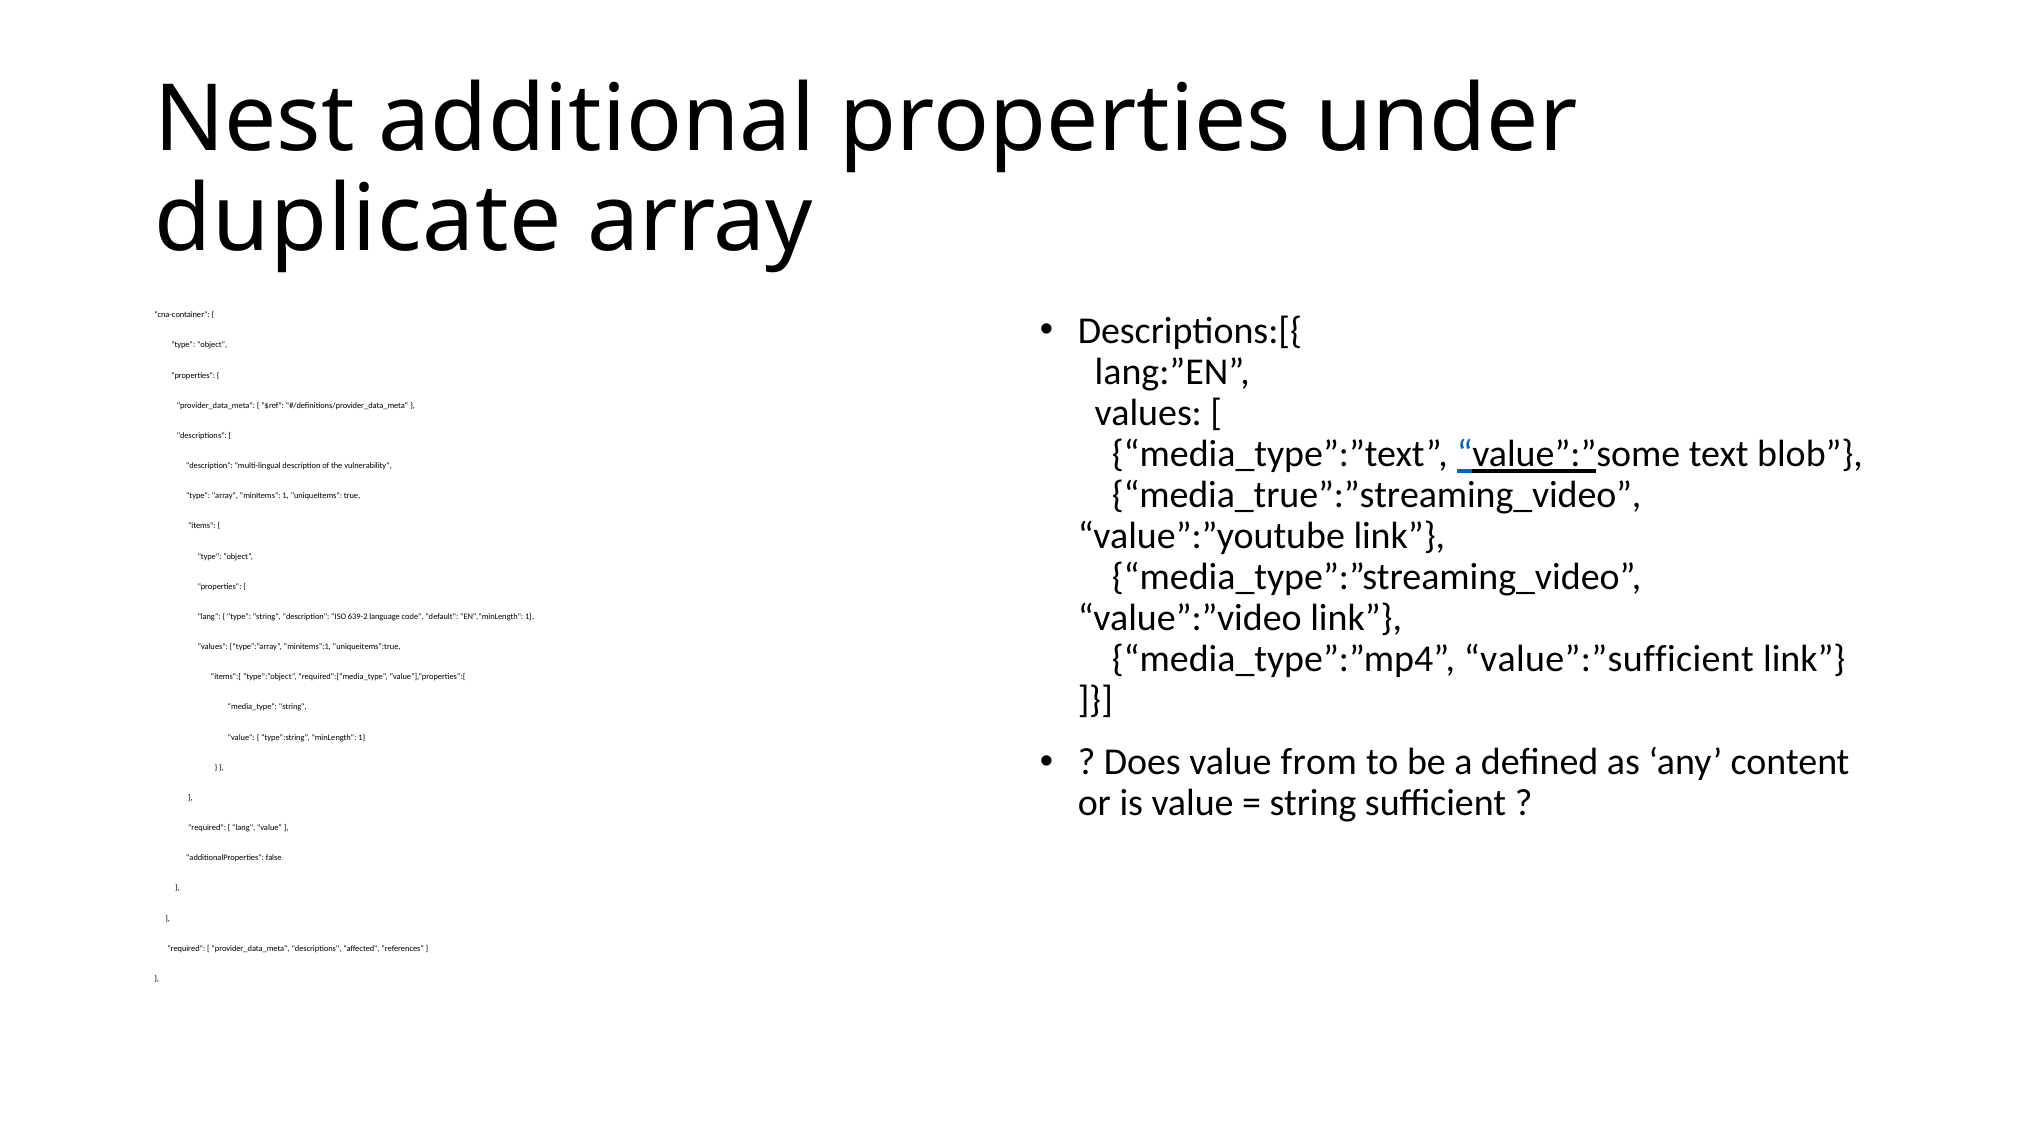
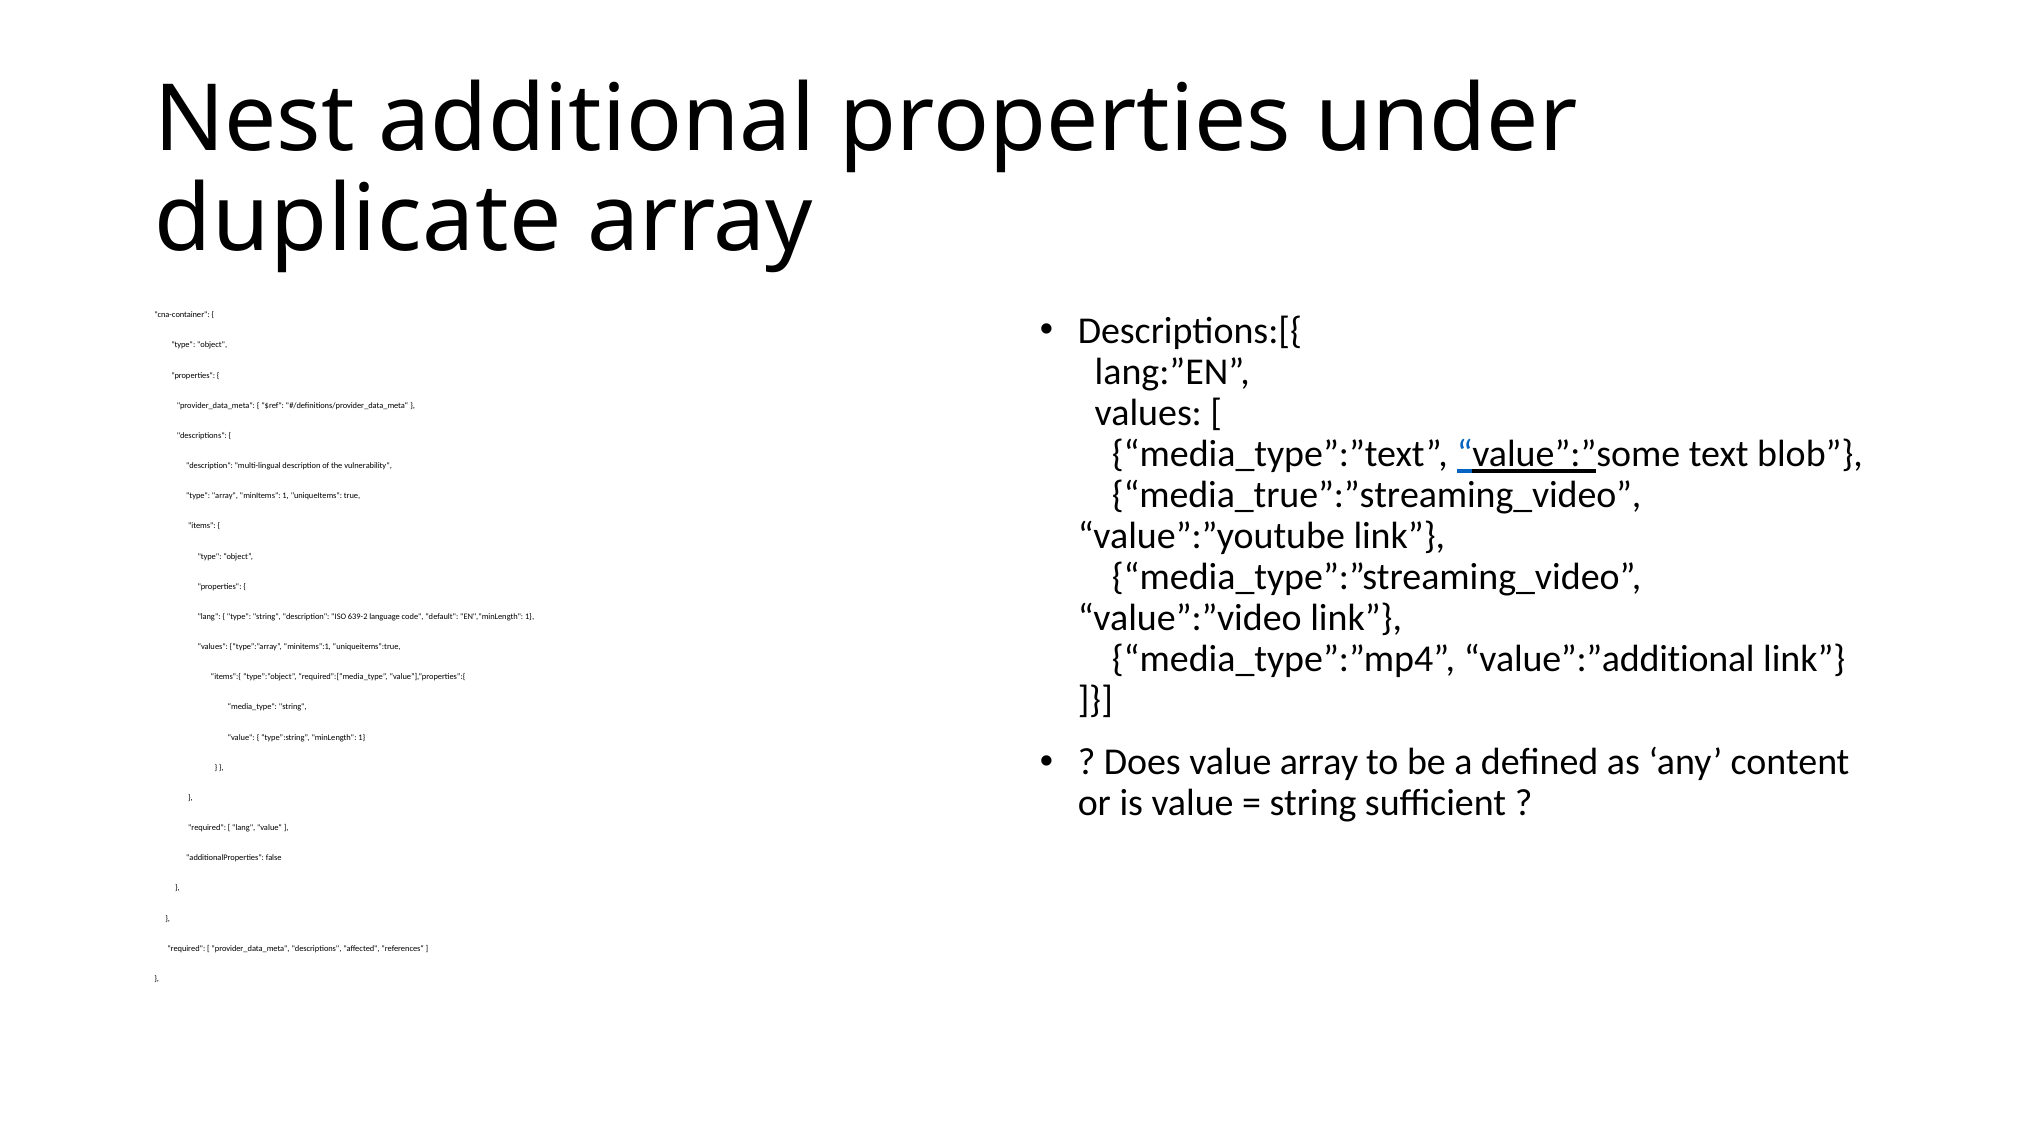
value”:”sufficient: value”:”sufficient -> value”:”additional (1609, 660)
value from: from -> array (1319, 763)
